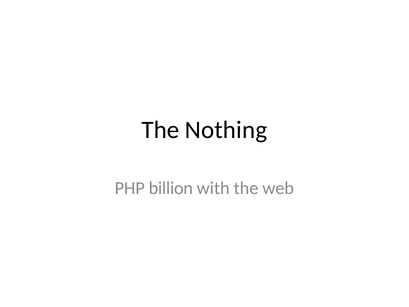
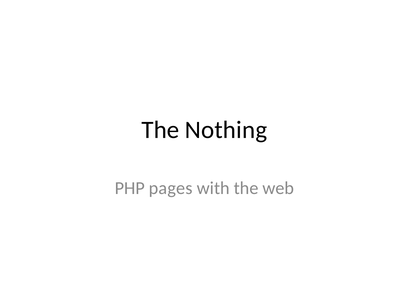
billion: billion -> pages (171, 188)
